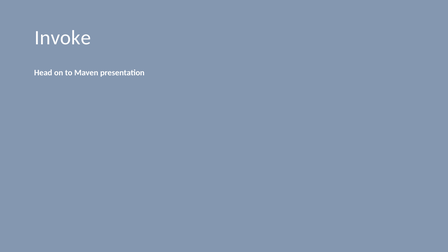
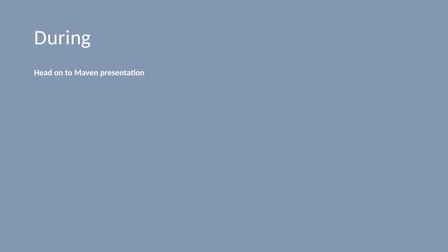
Invoke: Invoke -> During (63, 38)
